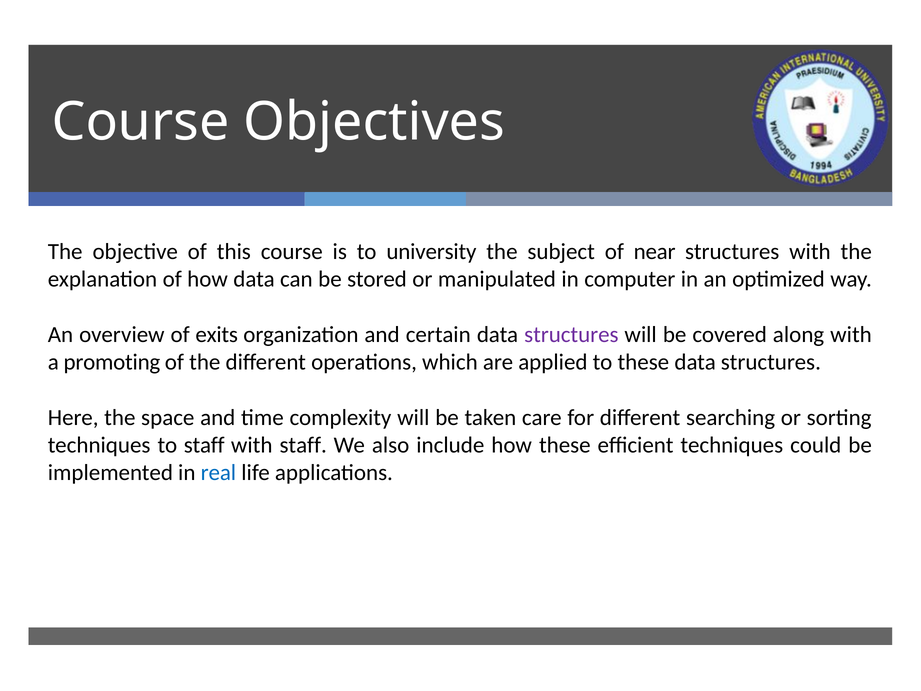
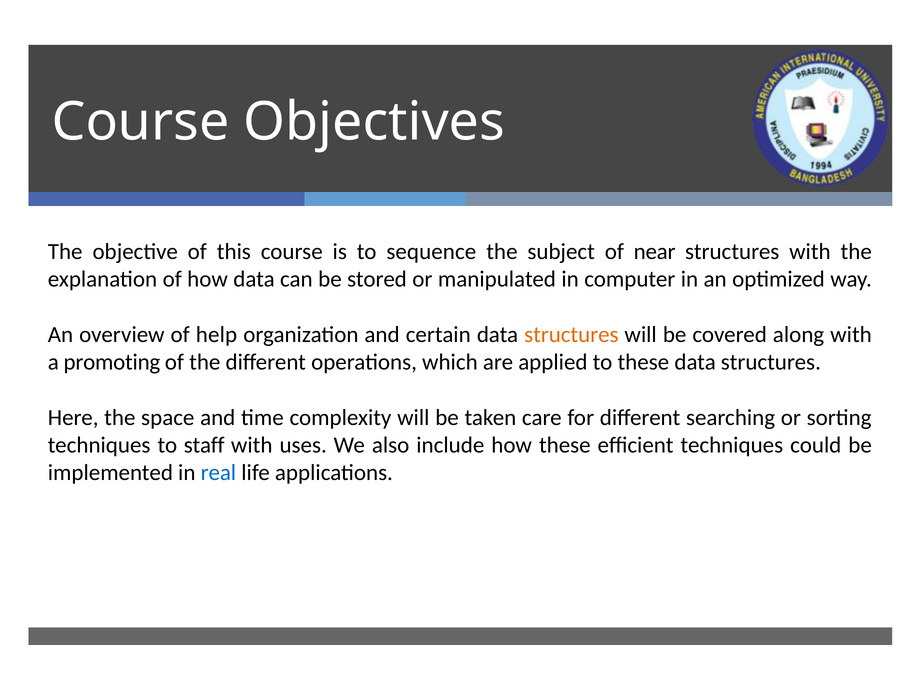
university: university -> sequence (431, 252)
exits: exits -> help (216, 335)
structures colour: purple -> orange (571, 335)
with staff: staff -> uses (303, 445)
